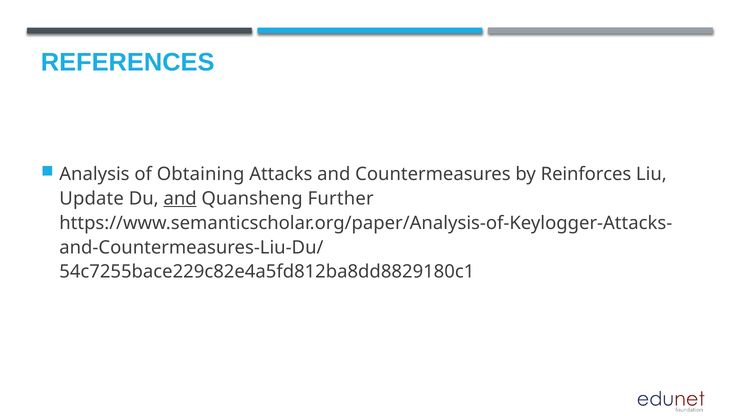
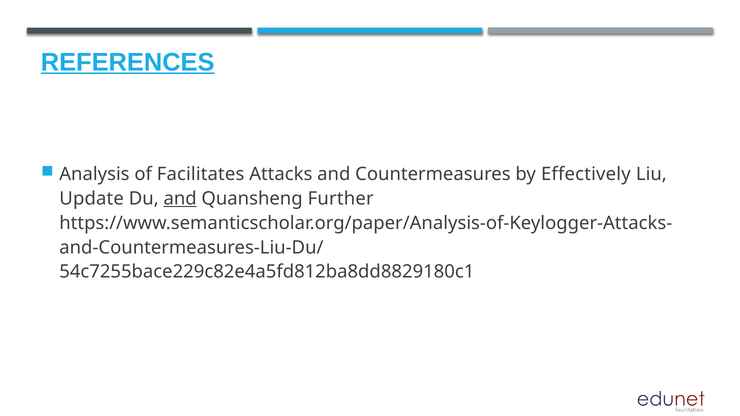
REFERENCES underline: none -> present (128, 62)
Obtaining: Obtaining -> Facilitates (201, 174)
Reinforces: Reinforces -> Effectively (586, 174)
